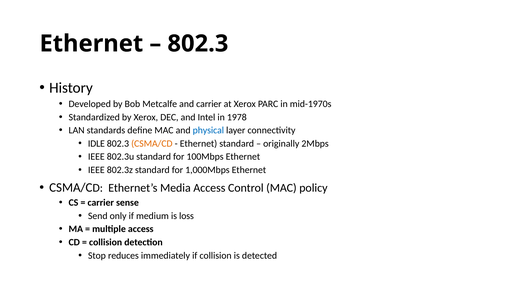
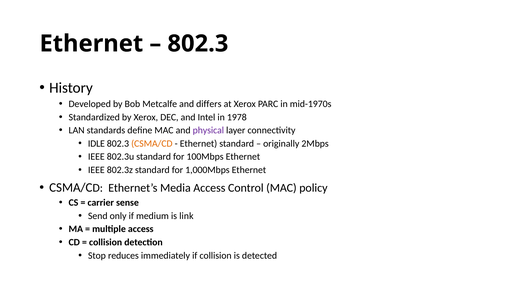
and carrier: carrier -> differs (209, 104)
physical colour: blue -> purple (208, 130)
loss: loss -> link (186, 215)
